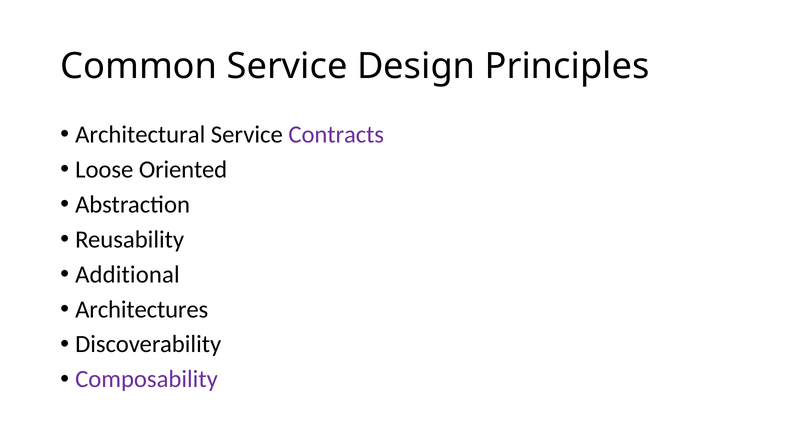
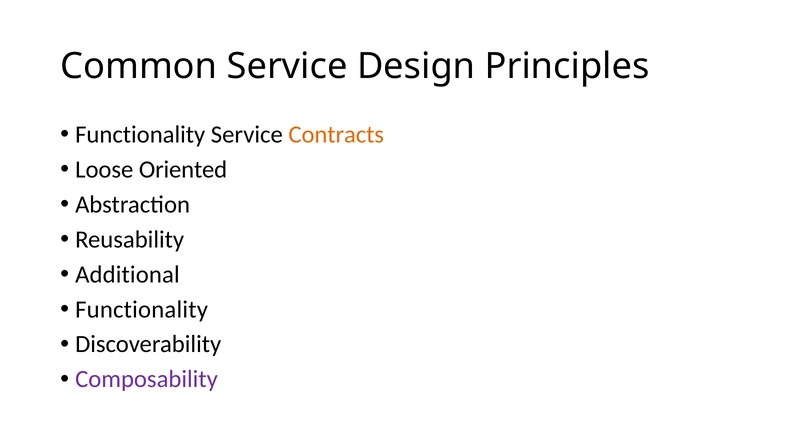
Architectural: Architectural -> Functionality (140, 135)
Contracts colour: purple -> orange (336, 135)
Architectures: Architectures -> Functionality (142, 309)
